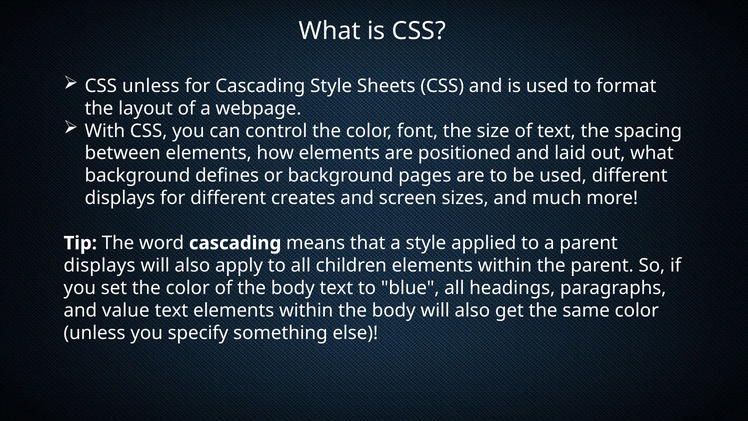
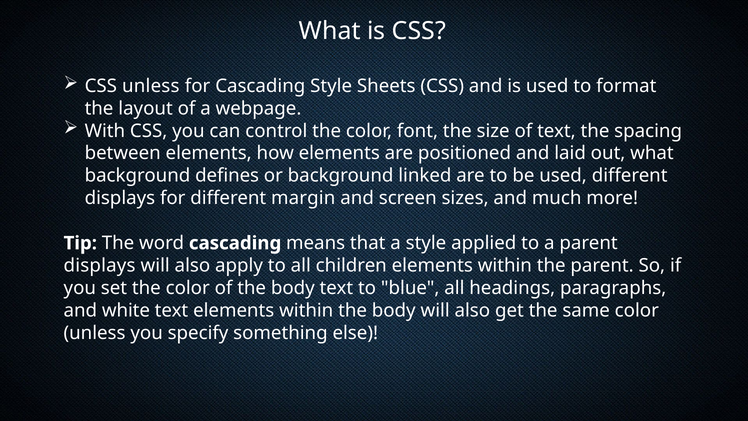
pages: pages -> linked (425, 176)
creates: creates -> margin (303, 198)
value: value -> white (126, 310)
